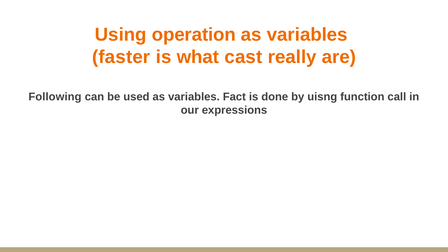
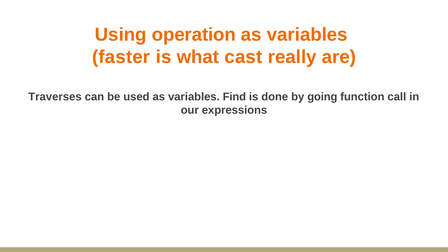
Following: Following -> Traverses (55, 97)
Fact: Fact -> Find (234, 97)
uisng: uisng -> going (322, 97)
